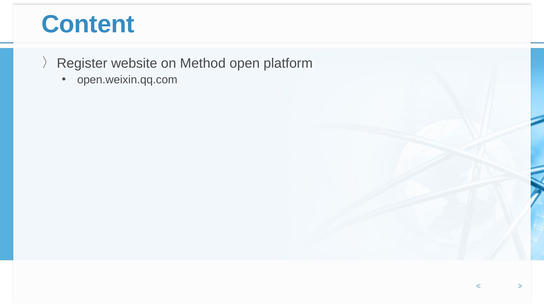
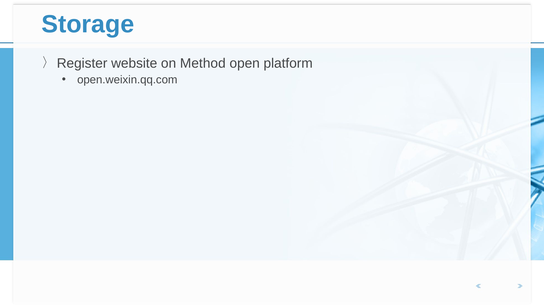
Content: Content -> Storage (88, 24)
